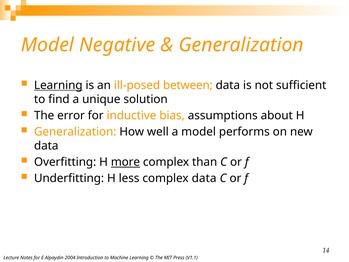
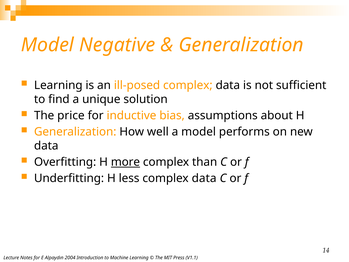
Learning underline: present -> none (58, 85)
ill-posed between: between -> complex (188, 85)
error: error -> price (71, 115)
